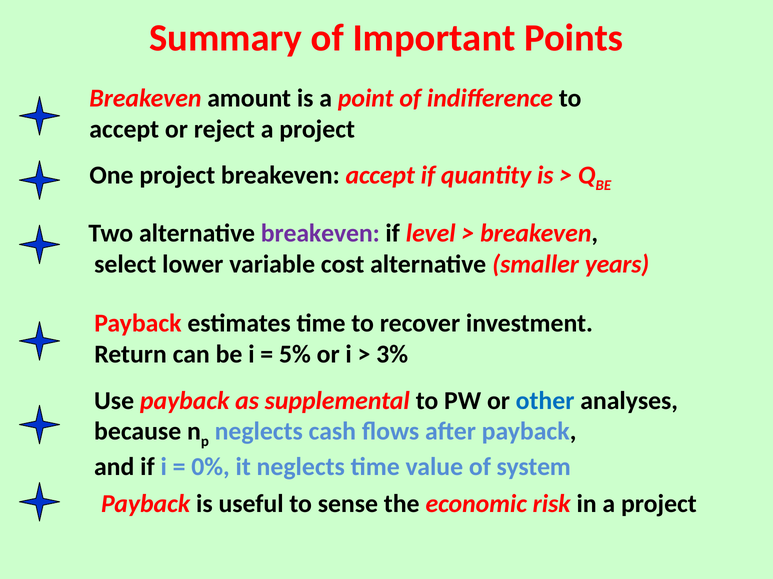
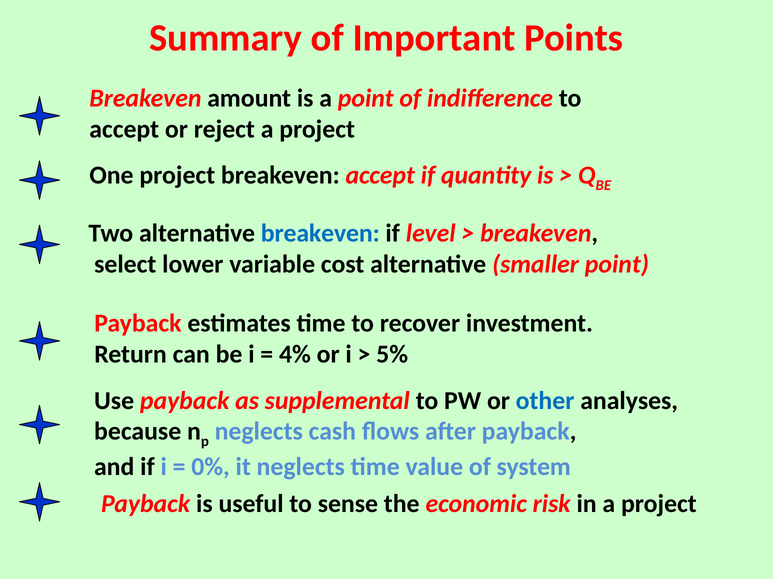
breakeven colour: purple -> blue (320, 234)
smaller years: years -> point (617, 265)
5%: 5% -> 4% (295, 355)
3%: 3% -> 5% (392, 355)
